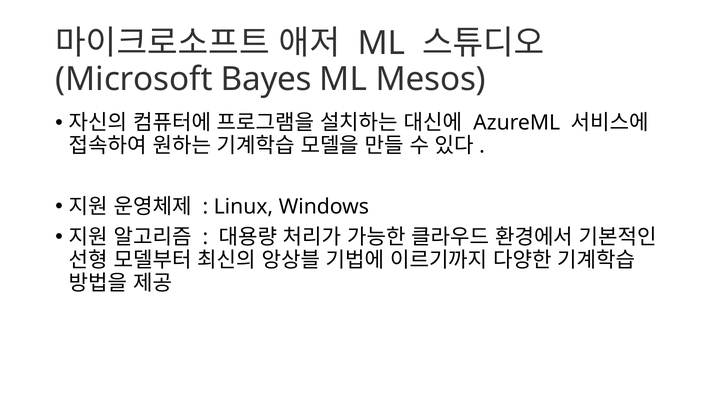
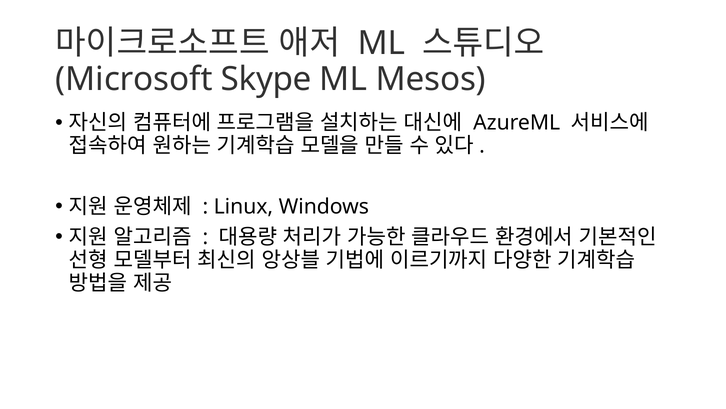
Bayes: Bayes -> Skype (266, 79)
